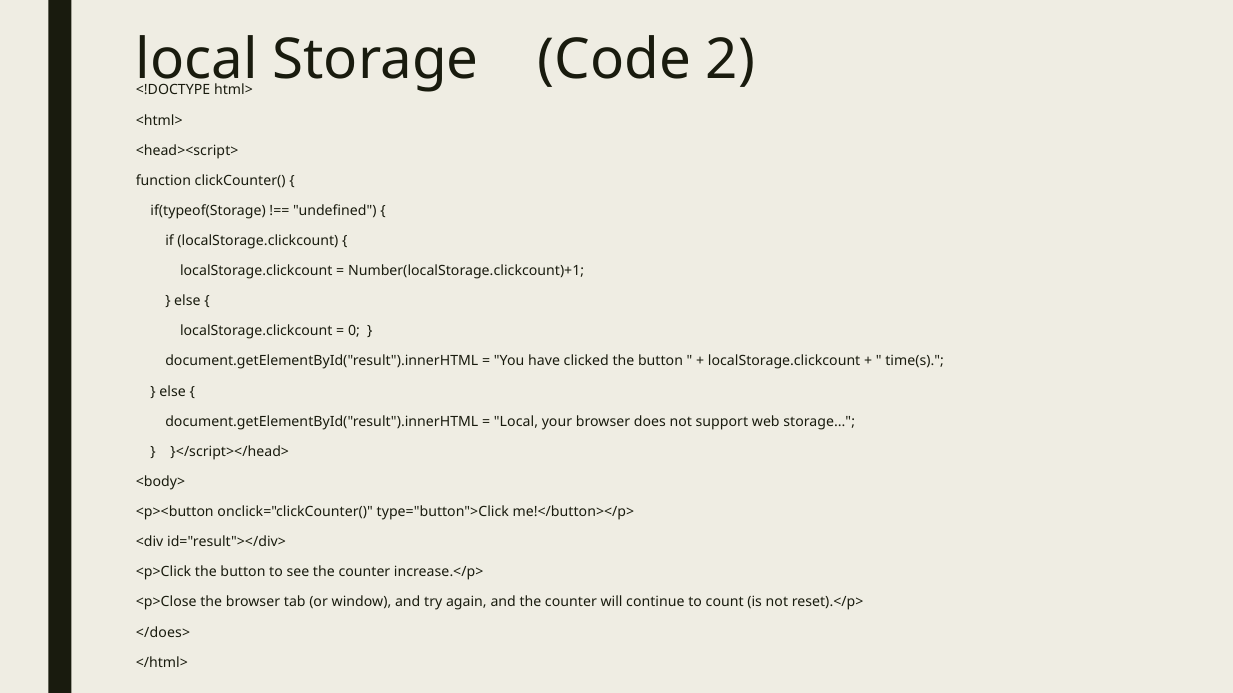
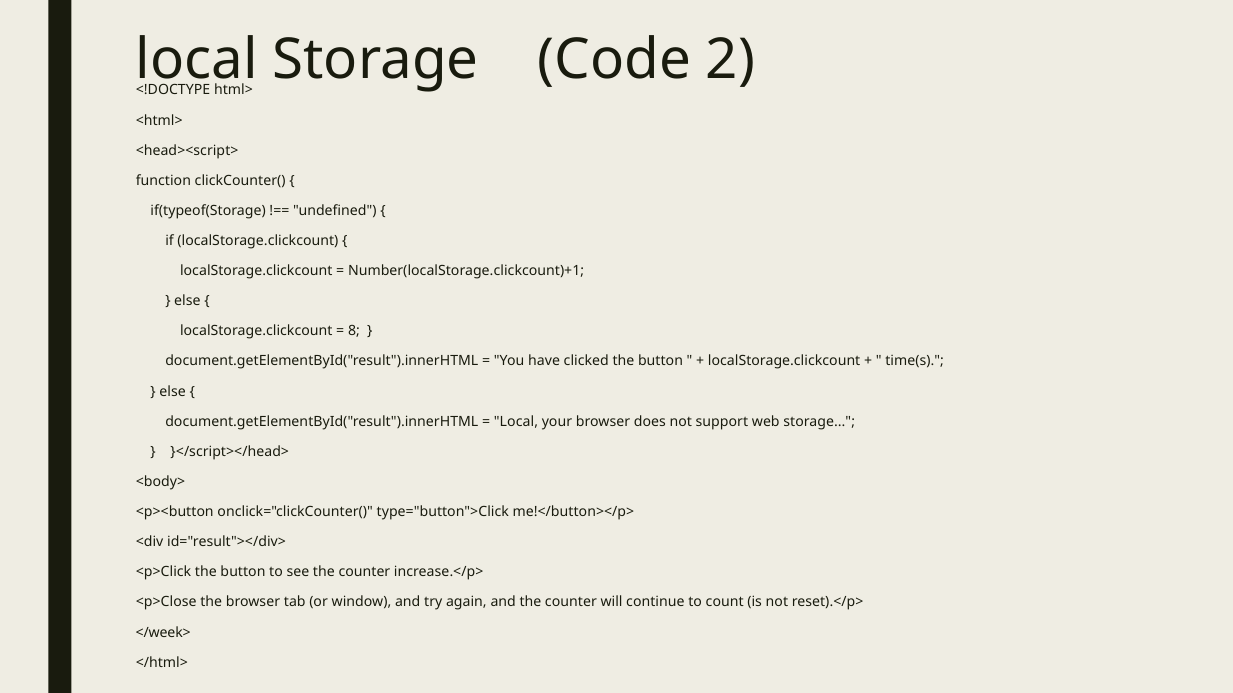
0: 0 -> 8 (354, 331)
</does>: </does> -> </week> (163, 633)
